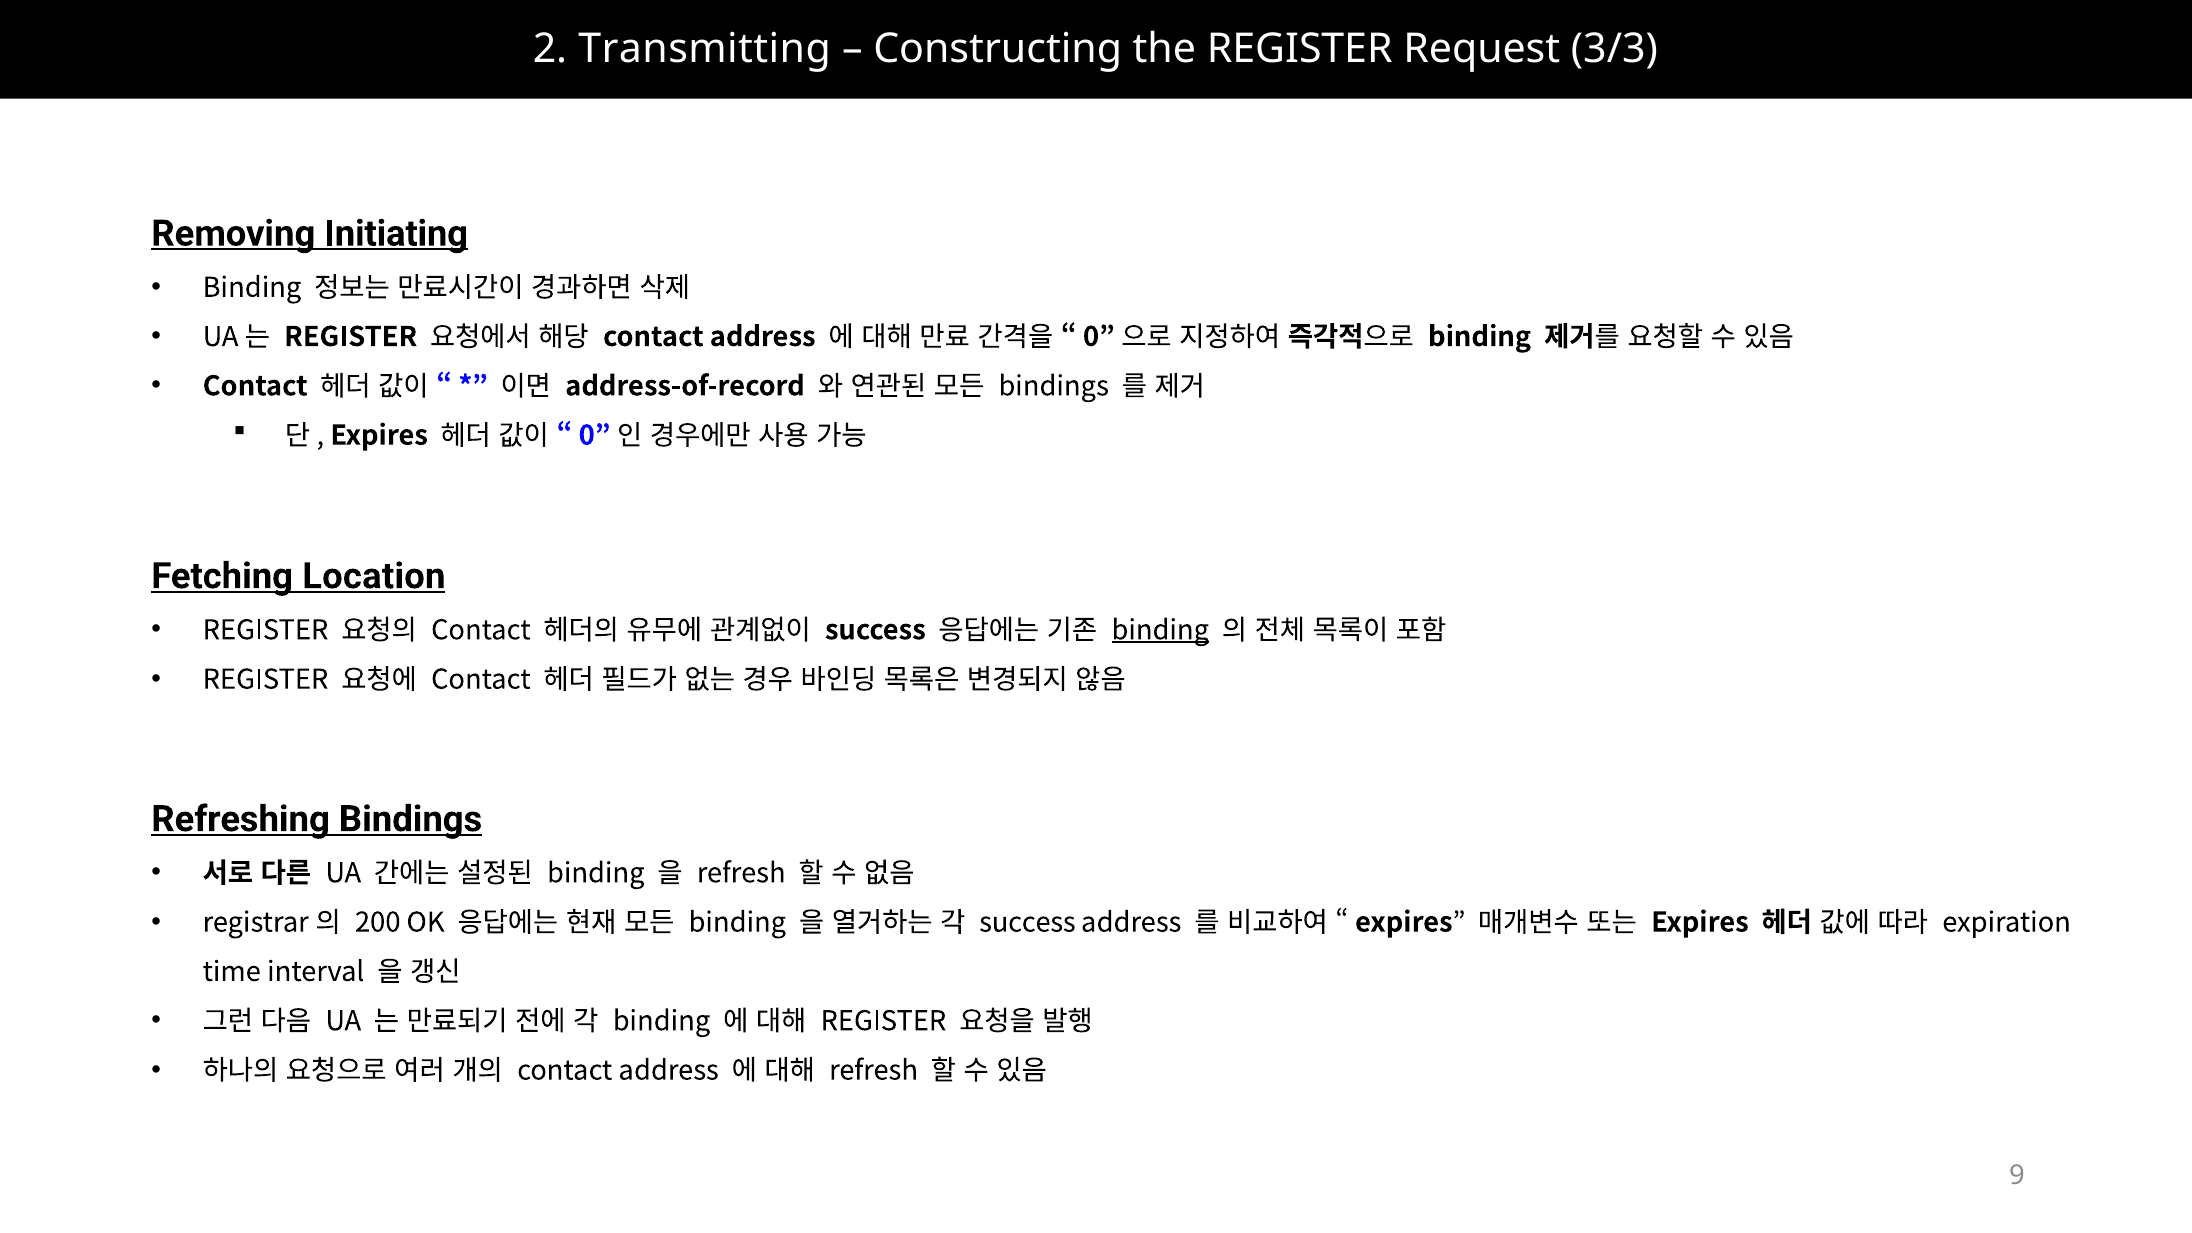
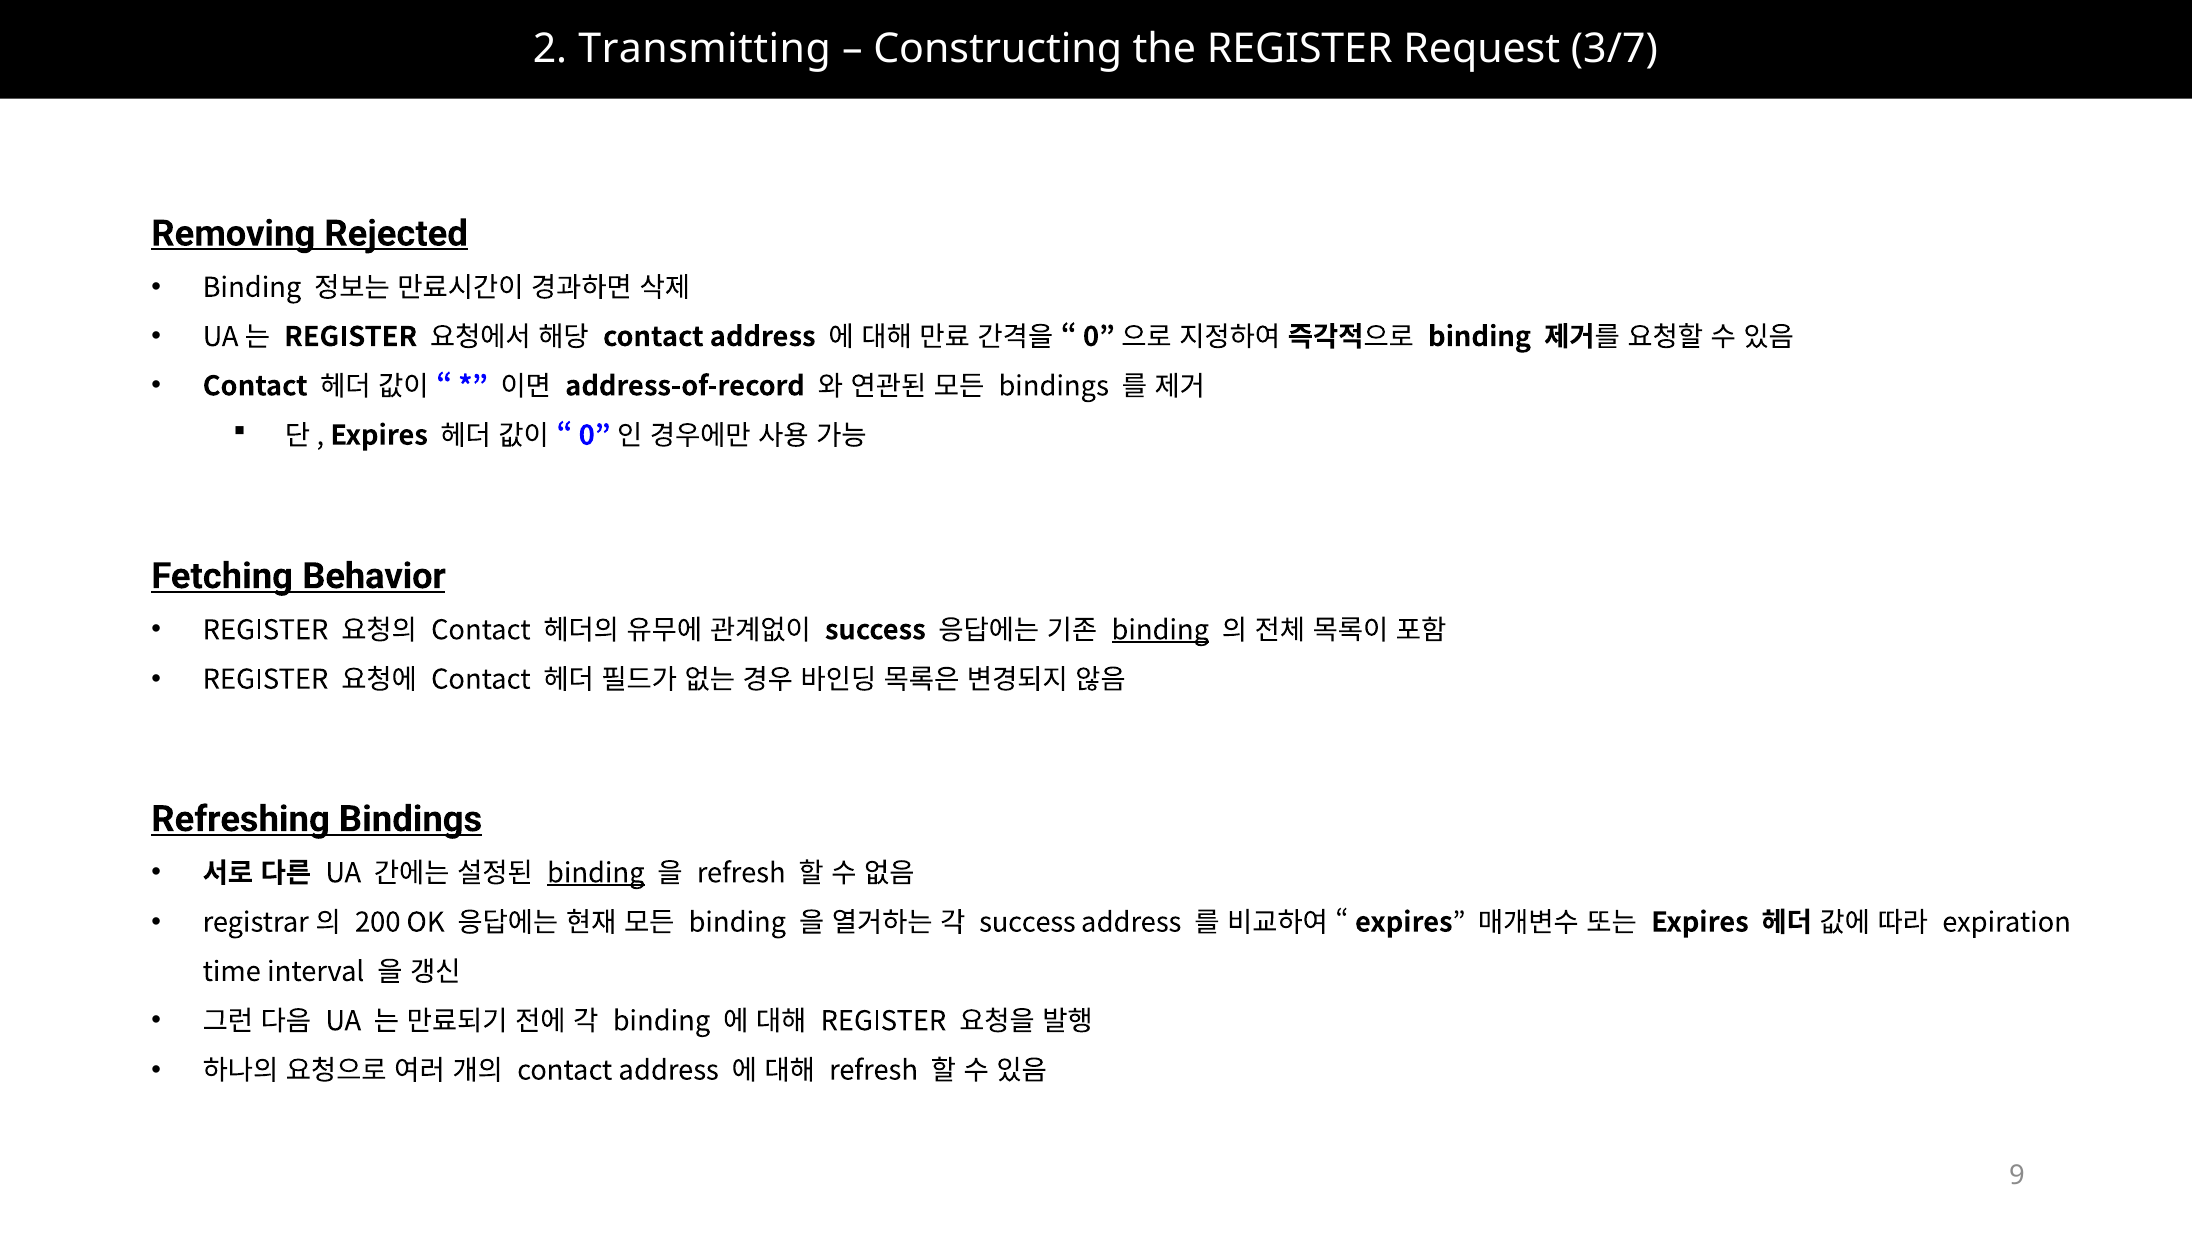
3/3: 3/3 -> 3/7 (1614, 49)
Initiating: Initiating -> Rejected (396, 234)
Location: Location -> Behavior (374, 576)
binding underline: none -> present (596, 873)
